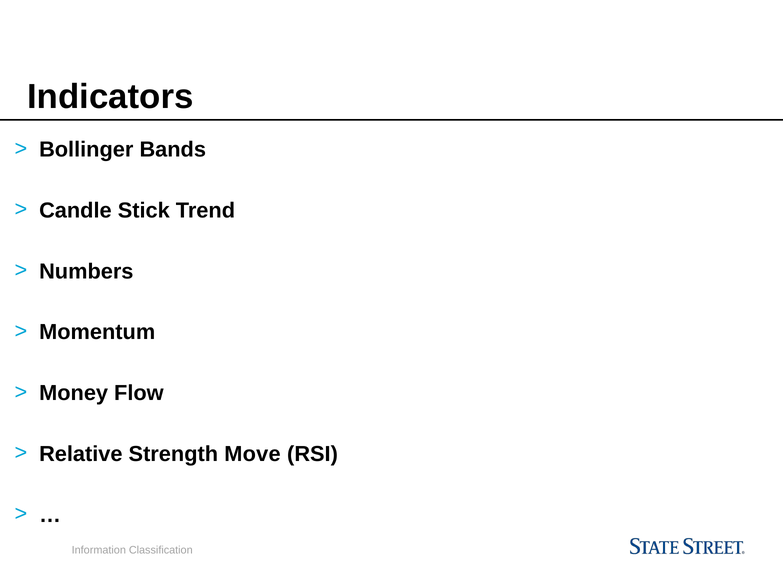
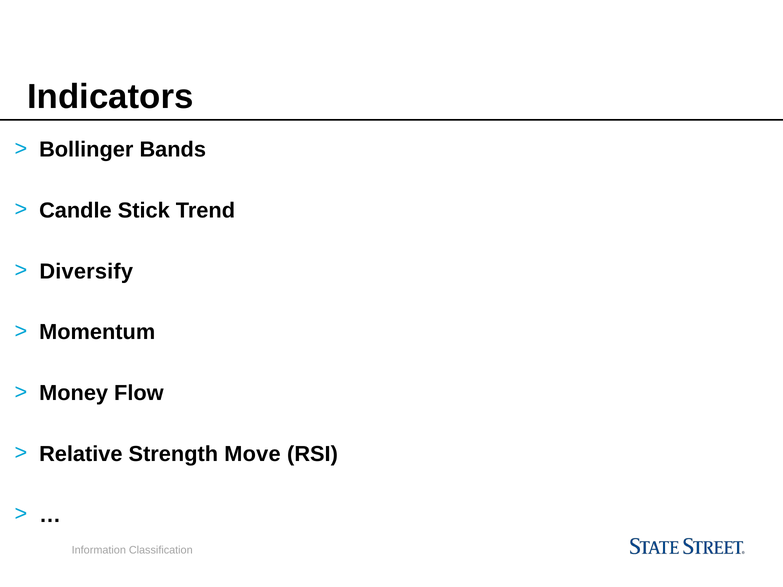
Numbers: Numbers -> Diversify (86, 271)
